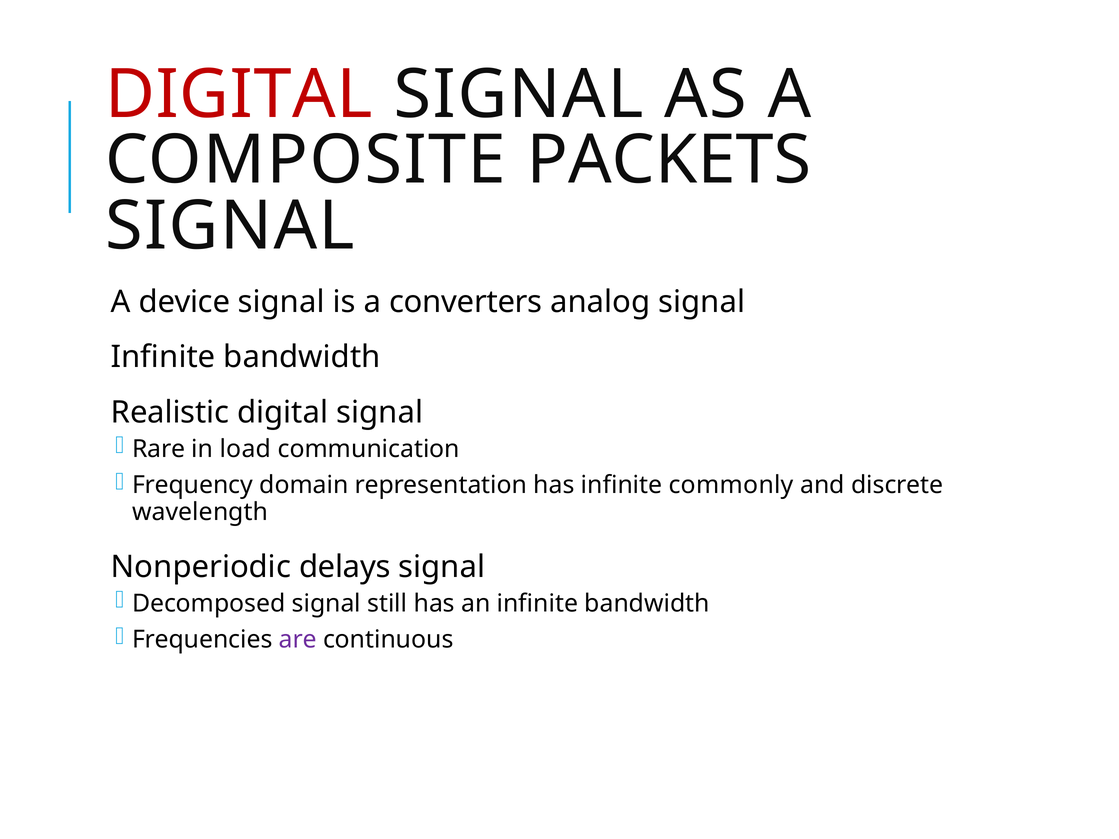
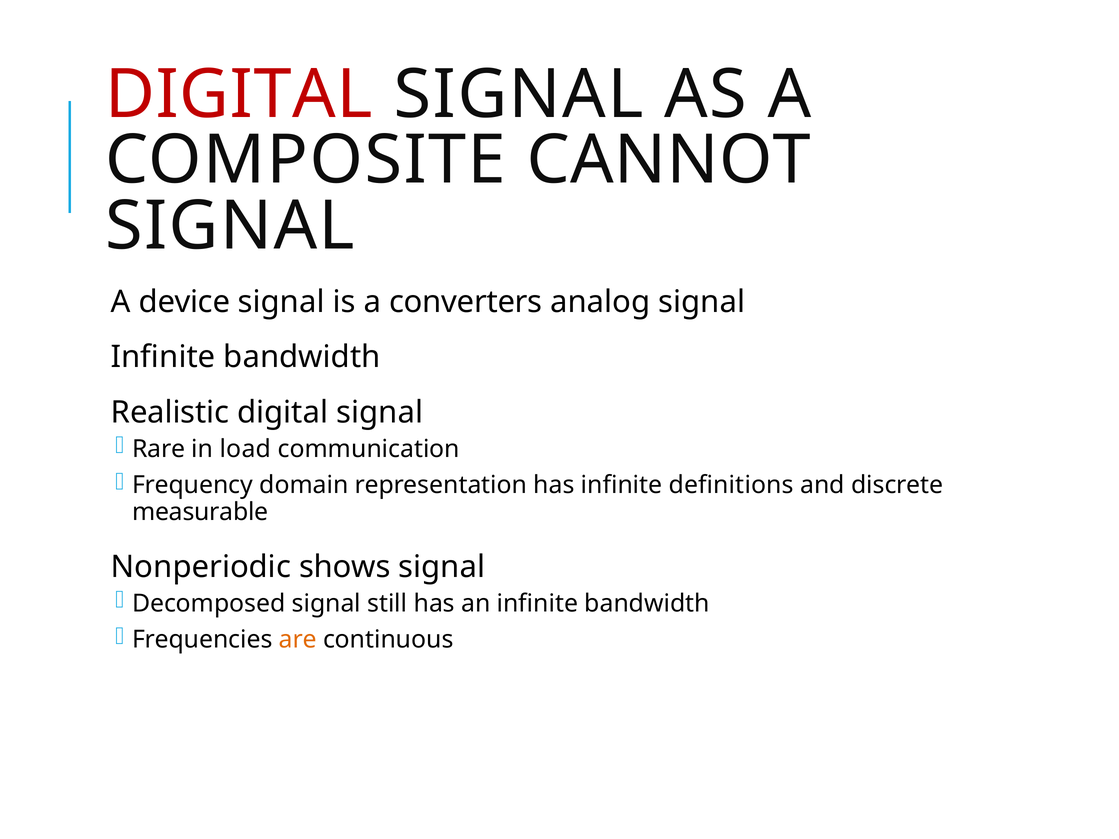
PACKETS: PACKETS -> CANNOT (669, 160)
commonly: commonly -> definitions (731, 485)
wavelength: wavelength -> measurable (200, 512)
delays: delays -> shows (345, 567)
are colour: purple -> orange (298, 640)
